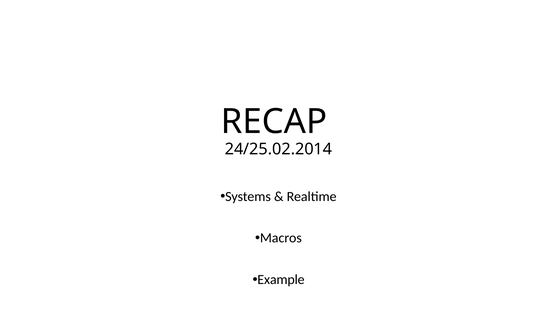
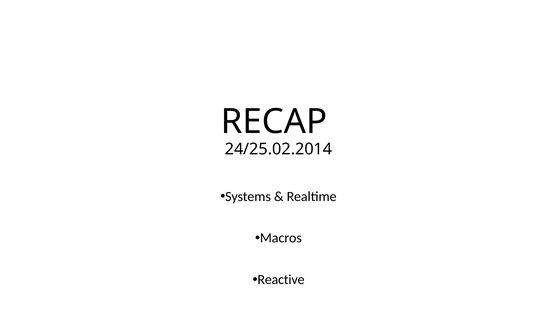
Example: Example -> Reactive (281, 280)
